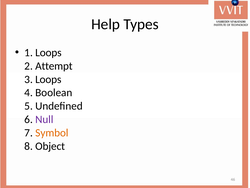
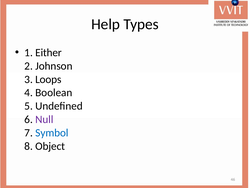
1 Loops: Loops -> Either (49, 52)
Attempt: Attempt -> Johnson (54, 66)
Symbol colour: orange -> blue (52, 132)
